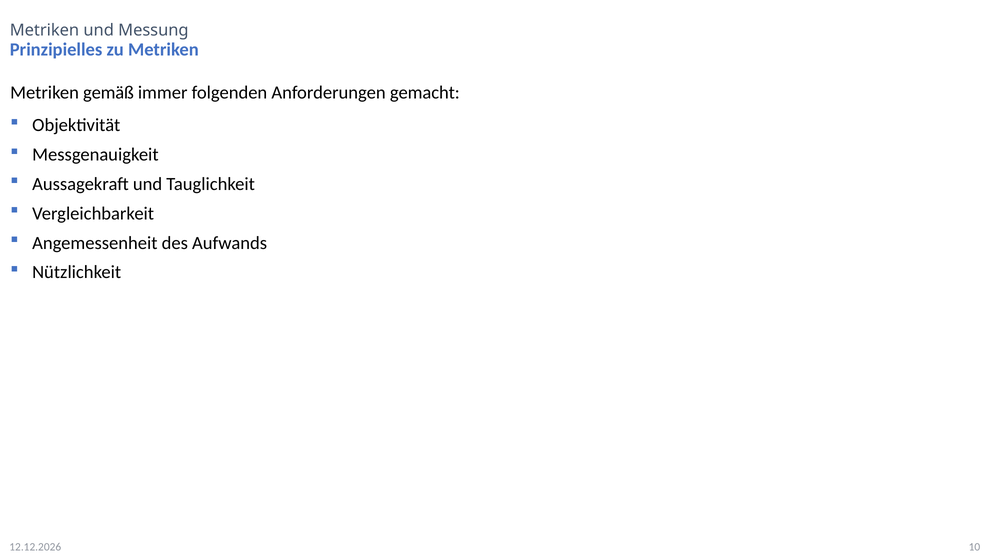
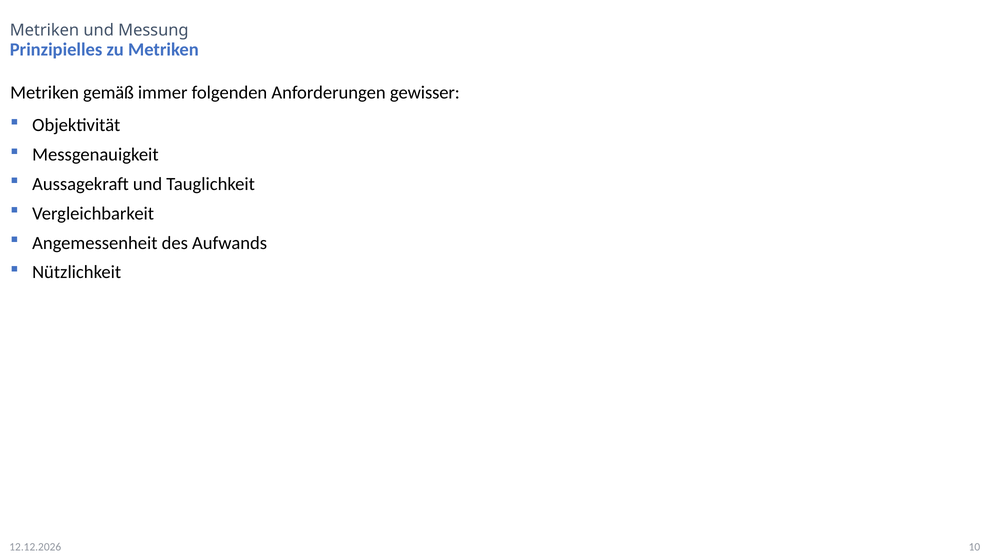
gemacht: gemacht -> gewisser (425, 93)
